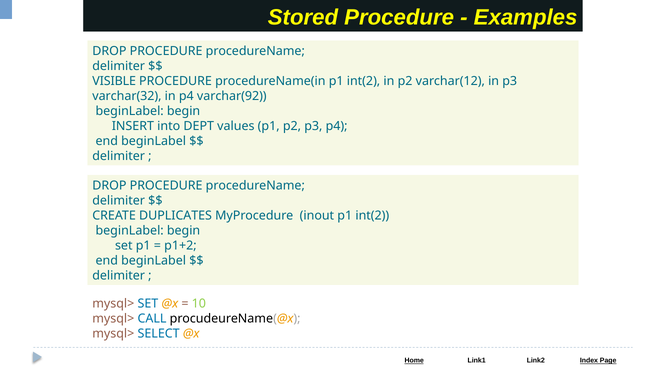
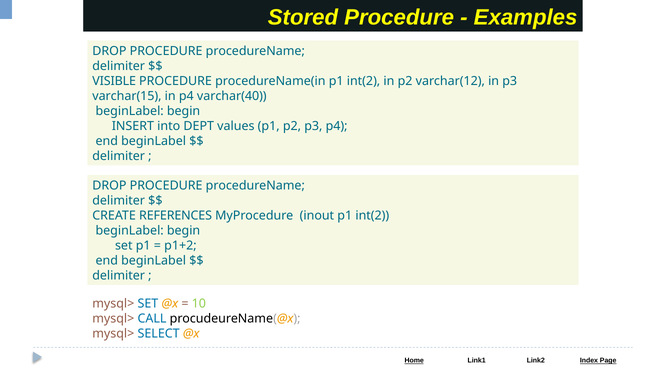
varchar(32: varchar(32 -> varchar(15 (127, 96)
varchar(92: varchar(92 -> varchar(40 (232, 96)
DUPLICATES: DUPLICATES -> REFERENCES (176, 216)
